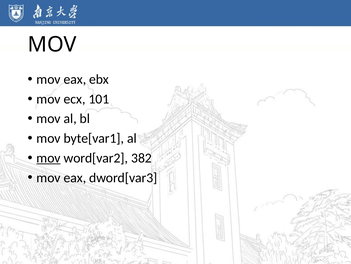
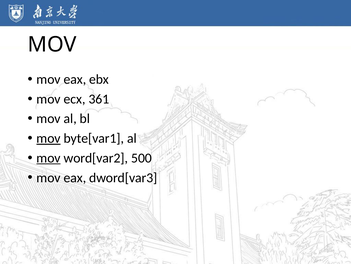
101: 101 -> 361 (99, 99)
mov underline: none -> present (48, 138)
382: 382 -> 500 (141, 158)
